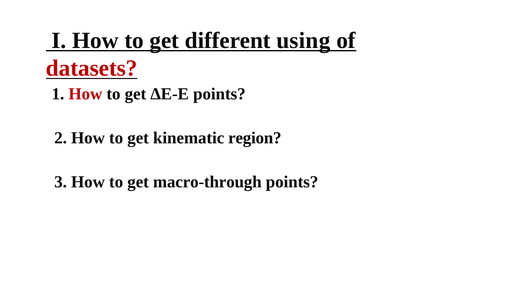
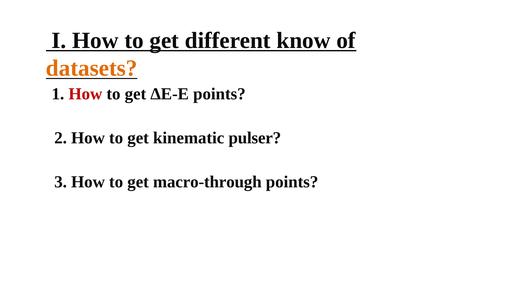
using: using -> know (304, 40)
datasets colour: red -> orange (92, 68)
region: region -> pulser (255, 138)
